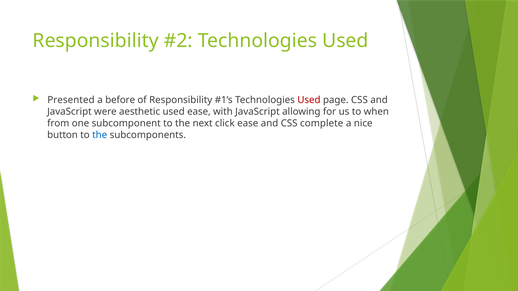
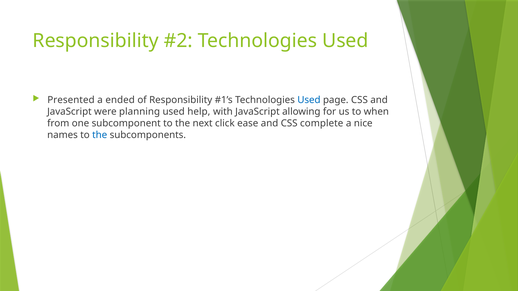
before: before -> ended (120, 100)
Used colour: red -> blue (309, 100)
aesthetic: aesthetic -> planning (140, 112)
used ease: ease -> help (199, 112)
button: button -> names (63, 135)
